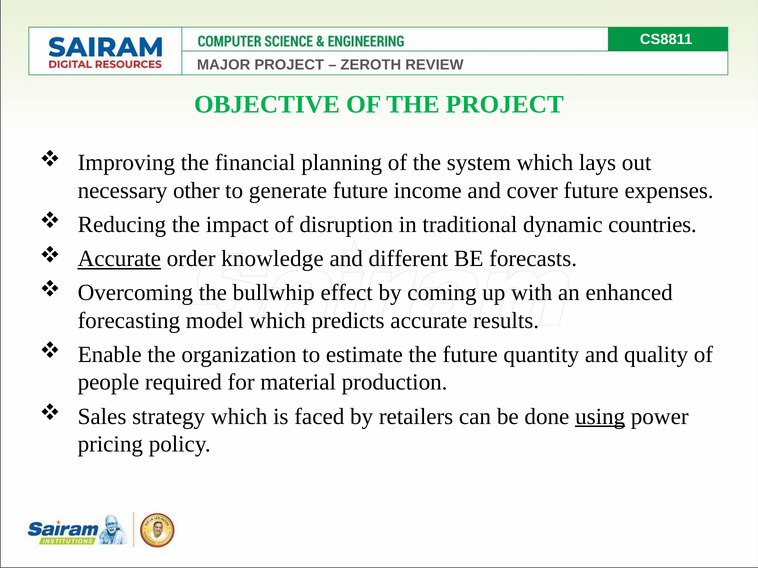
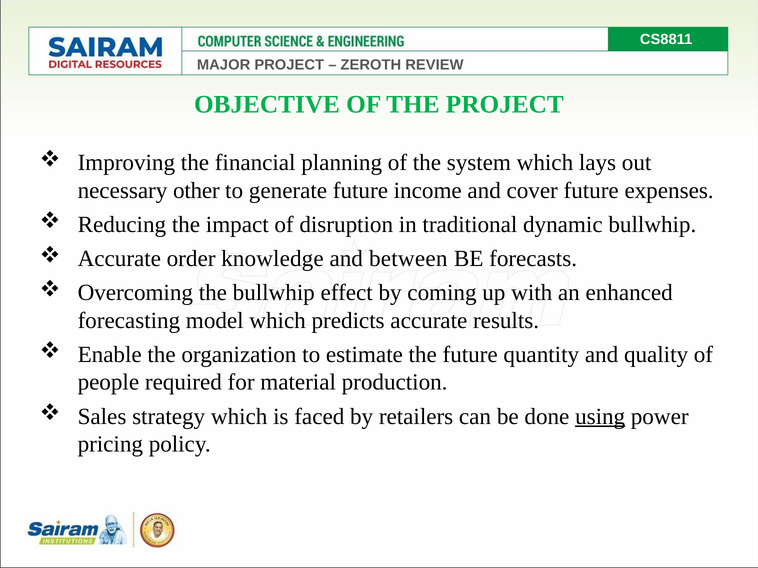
dynamic countries: countries -> bullwhip (652, 225)
Accurate underline: present -> none (119, 259)
different: different -> between (408, 259)
